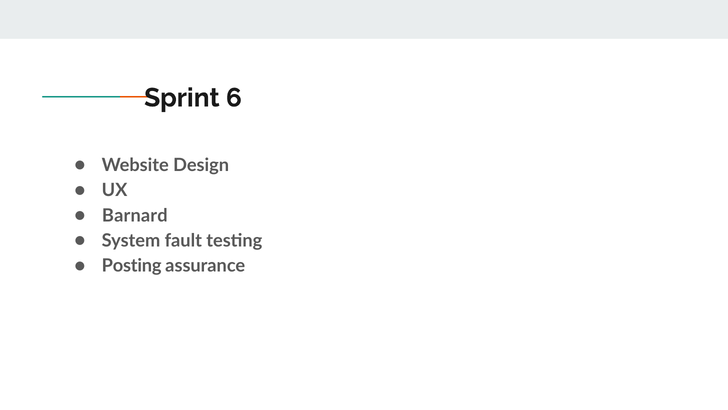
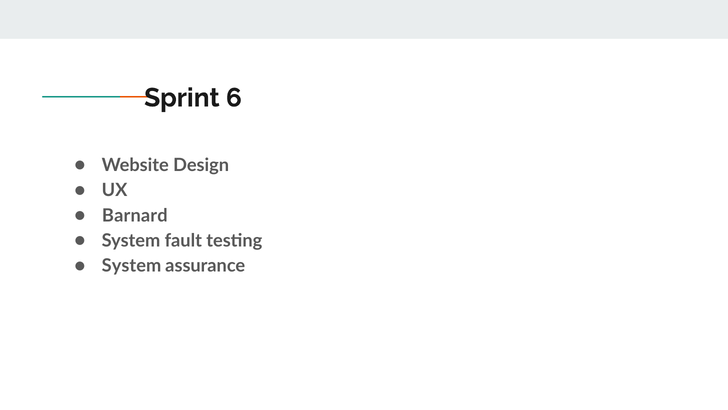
Posting: Posting -> System (132, 265)
